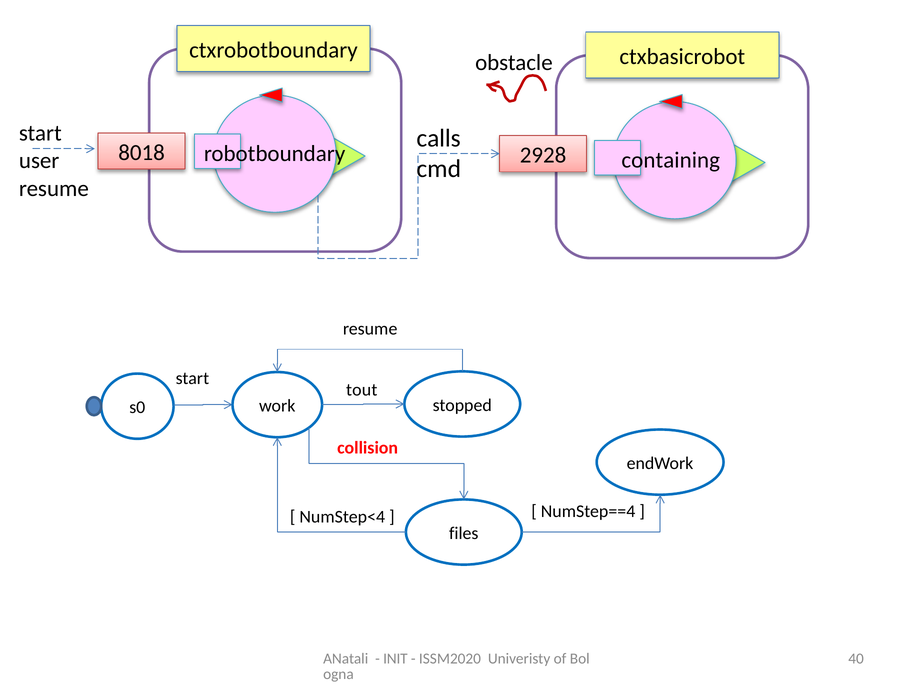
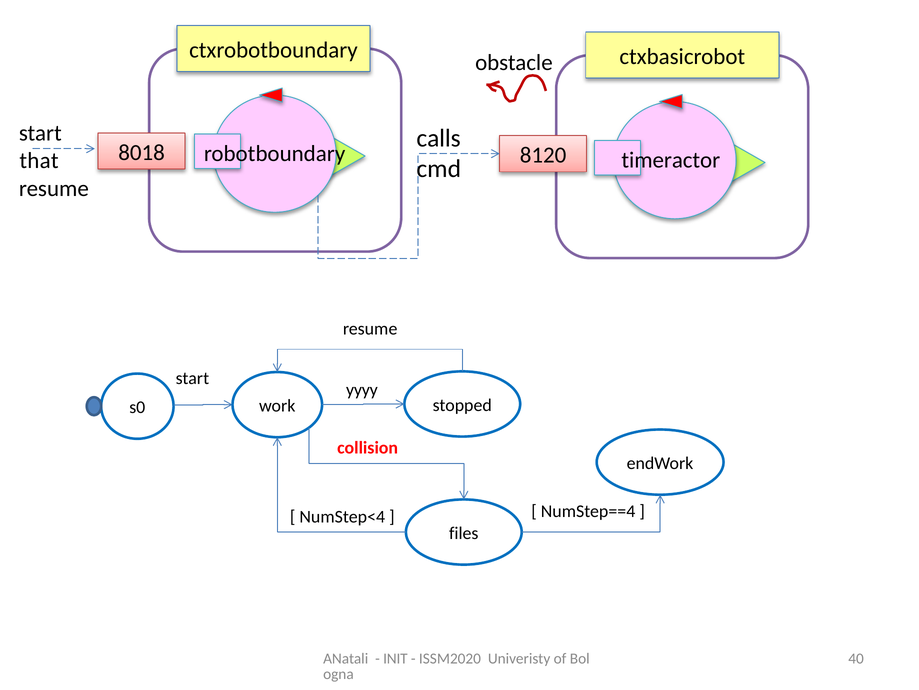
2928: 2928 -> 8120 (543, 155)
containing: containing -> timeractor (671, 160)
user: user -> that (39, 161)
tout: tout -> yyyy (362, 390)
